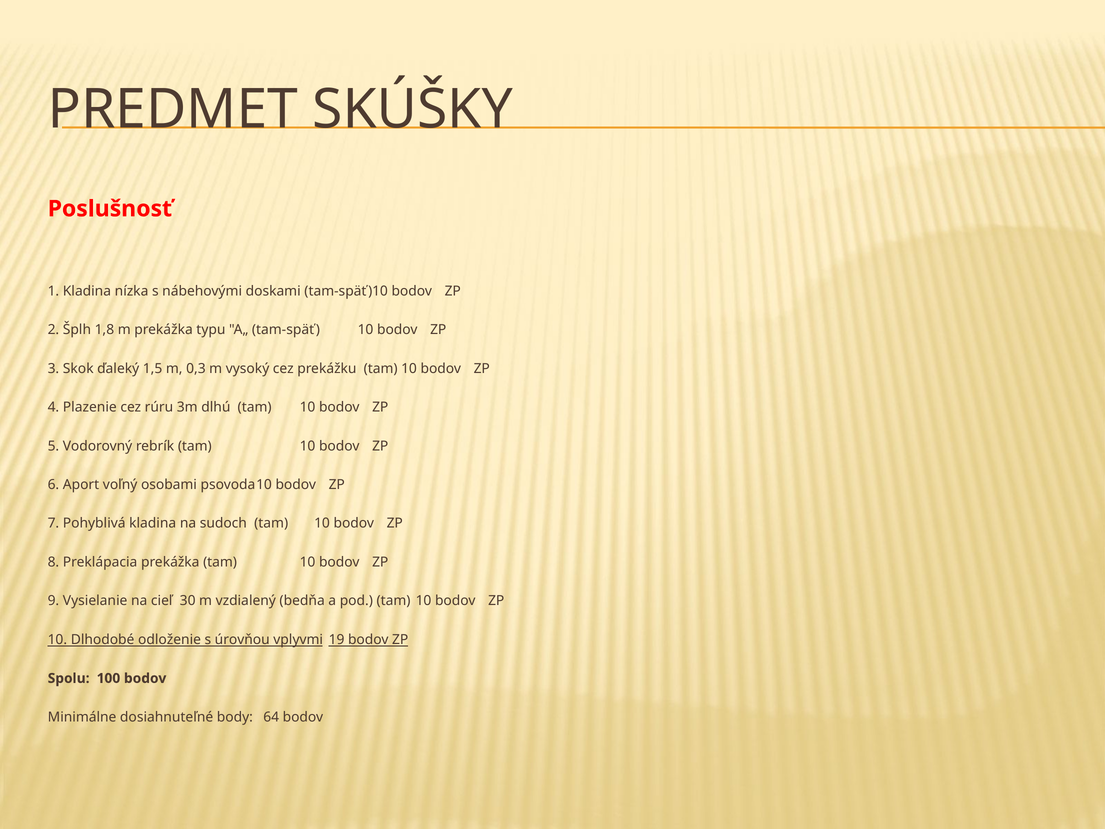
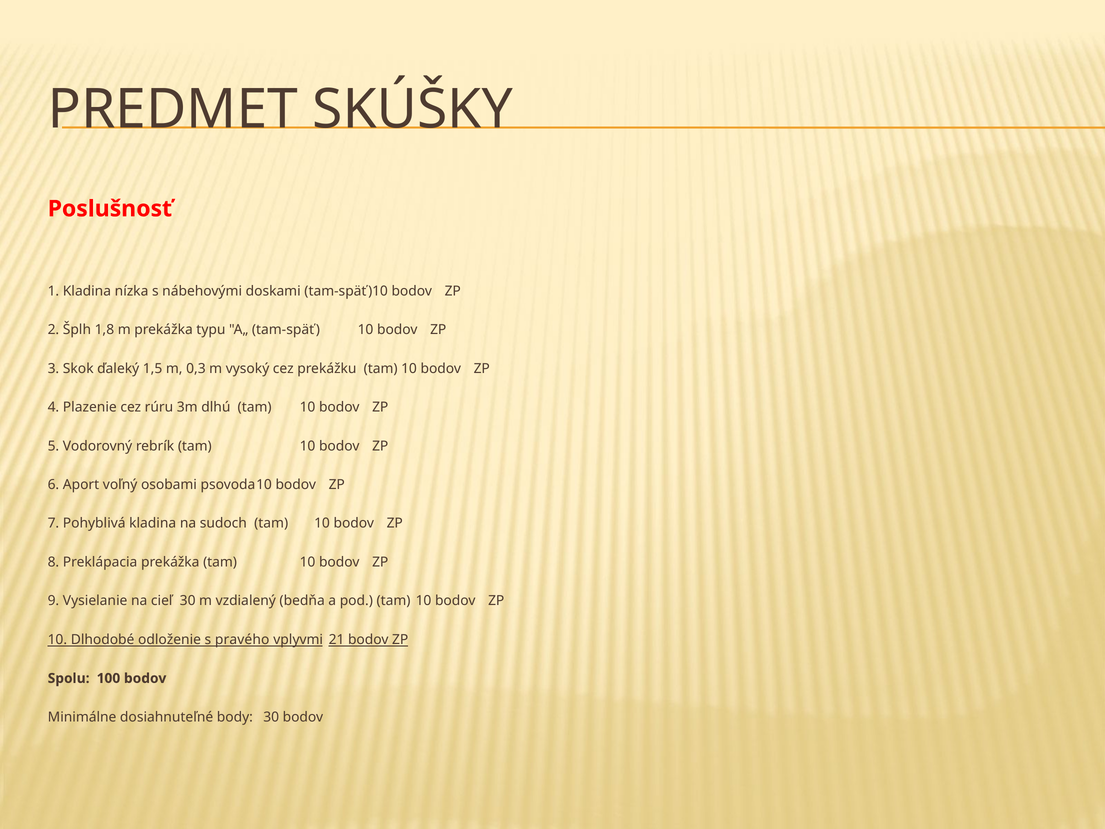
úrovňou: úrovňou -> pravého (242, 639)
19: 19 -> 21 (337, 639)
body 64: 64 -> 30 (271, 717)
